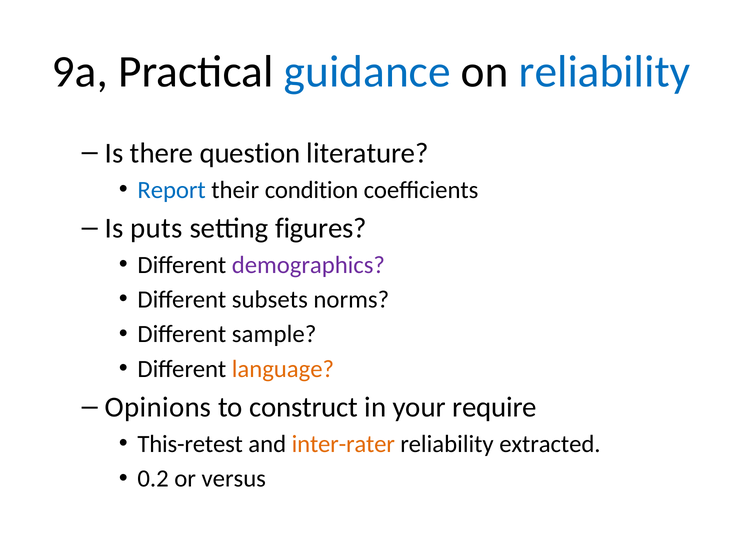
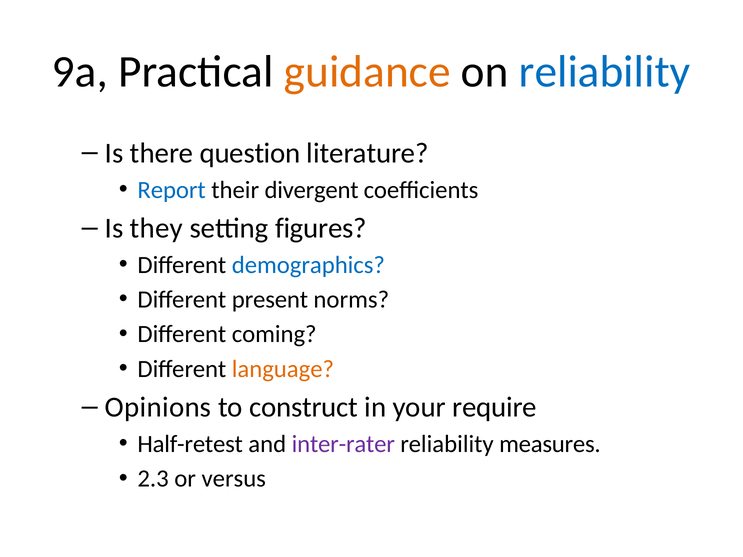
guidance colour: blue -> orange (367, 72)
condition: condition -> divergent (312, 190)
puts: puts -> they (156, 228)
demographics colour: purple -> blue (308, 265)
subsets: subsets -> present (270, 300)
sample: sample -> coming (274, 334)
This-retest: This-retest -> Half-retest (190, 444)
inter-rater colour: orange -> purple (343, 444)
extracted: extracted -> measures (550, 444)
0.2: 0.2 -> 2.3 (153, 479)
